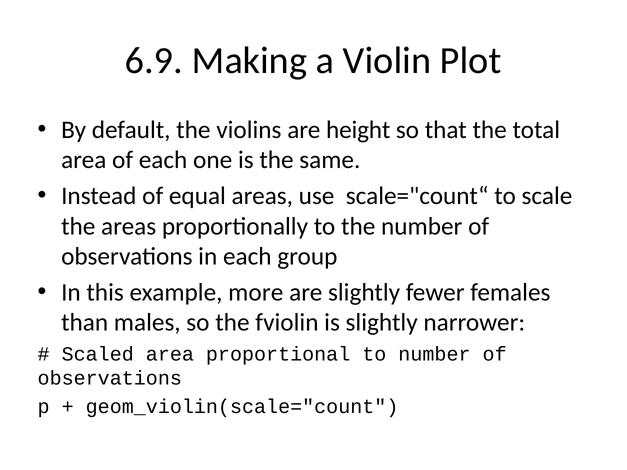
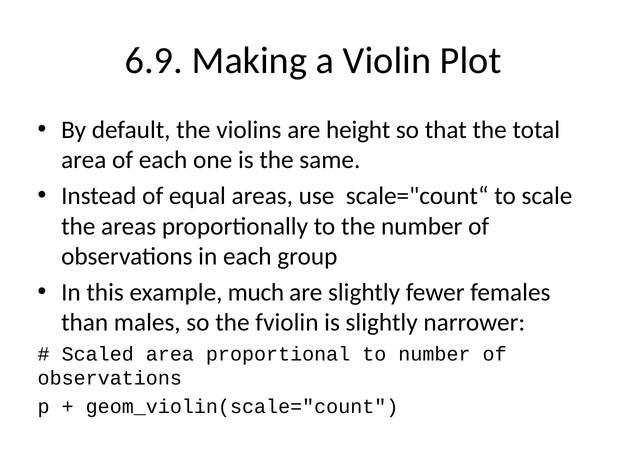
more: more -> much (256, 293)
